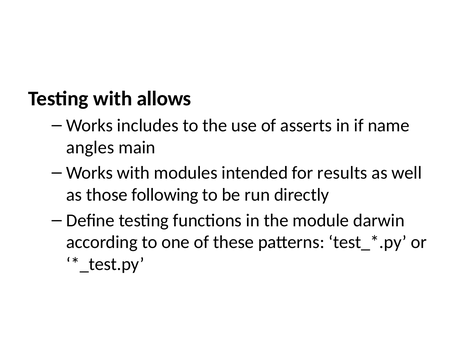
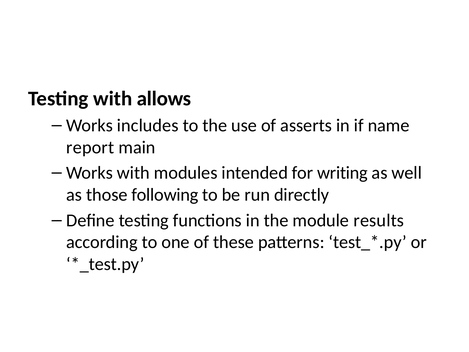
angles: angles -> report (90, 147)
results: results -> writing (342, 173)
darwin: darwin -> results (379, 220)
